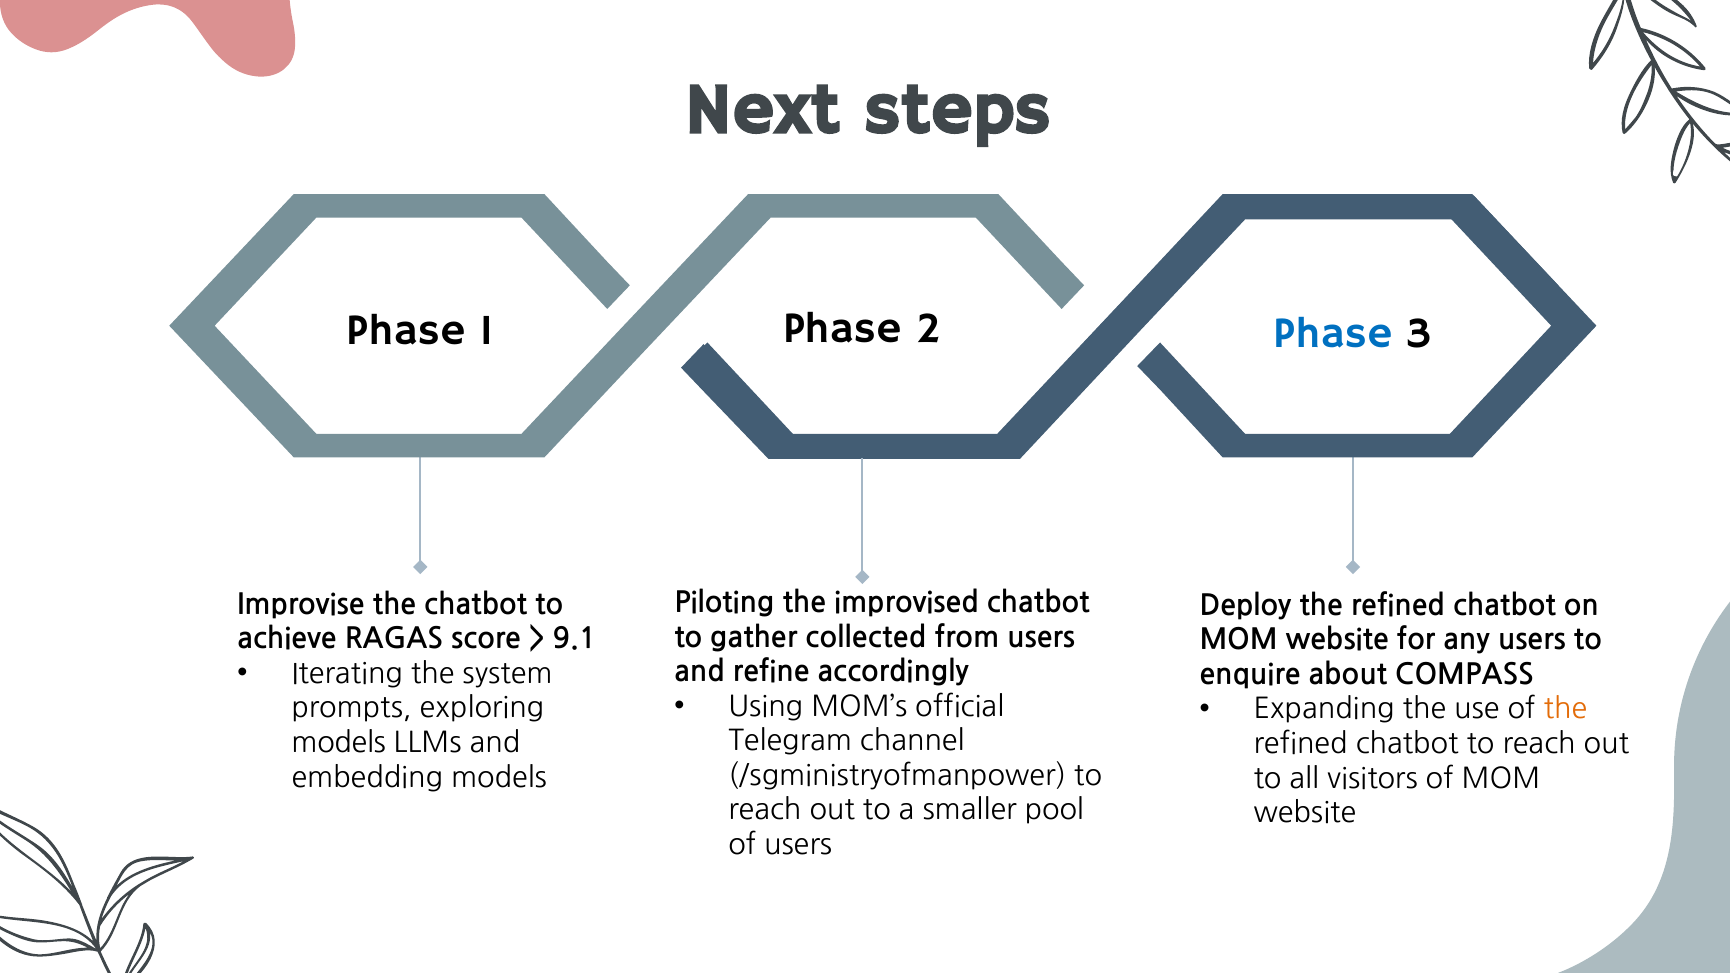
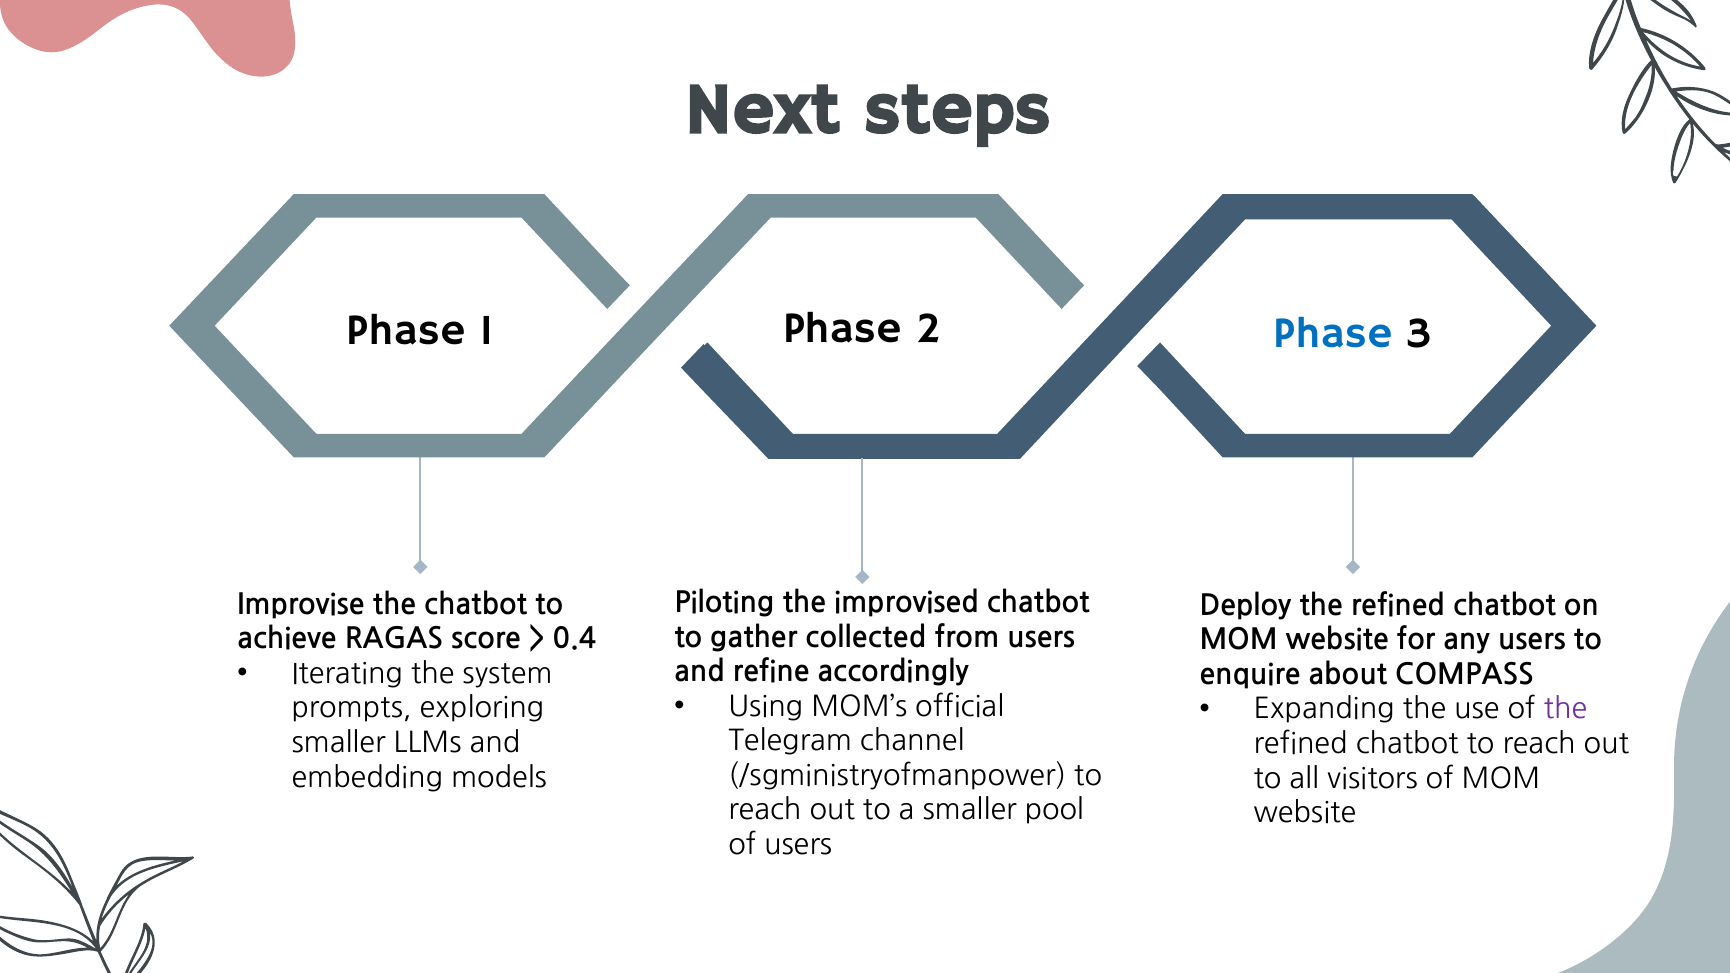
9.1: 9.1 -> 0.4 (575, 639)
the colour: orange -> purple (1565, 709)
models: models -> smaller (339, 743)
